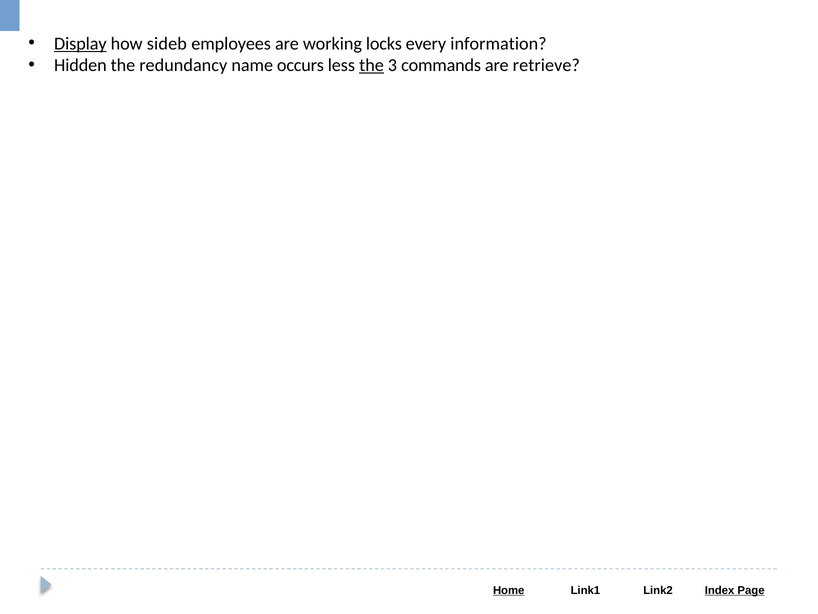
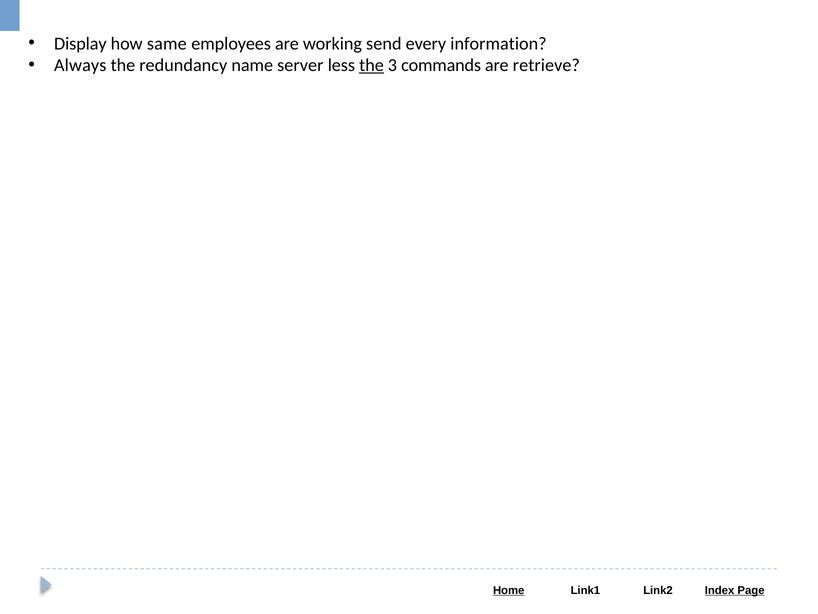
Display underline: present -> none (80, 43)
sideb: sideb -> same (167, 43)
locks: locks -> send (384, 43)
Hidden: Hidden -> Always (80, 65)
occurs: occurs -> server (300, 65)
